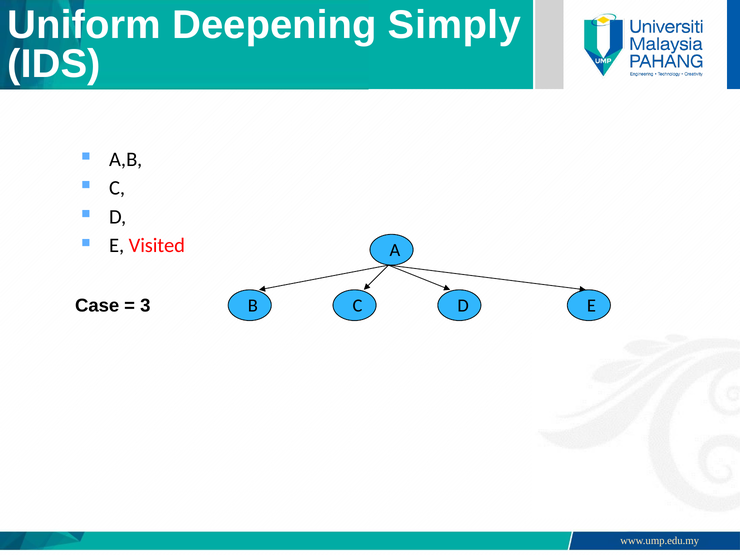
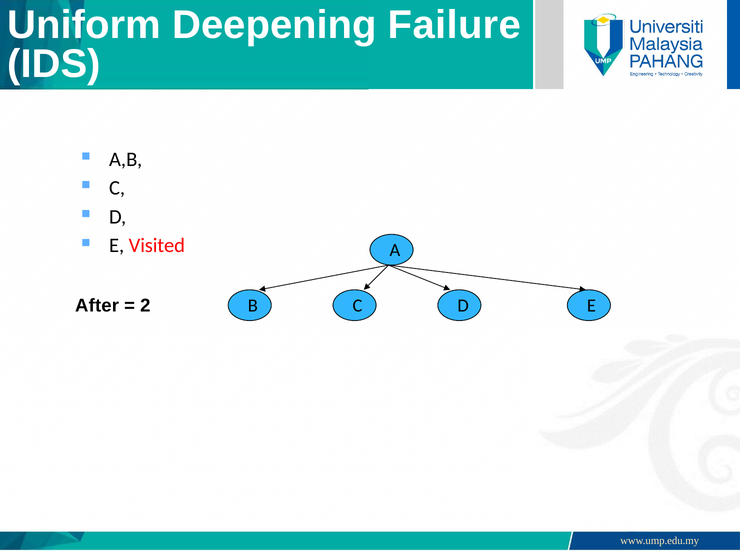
Simply: Simply -> Failure (455, 25)
Case: Case -> After (97, 306)
3: 3 -> 2 (145, 306)
